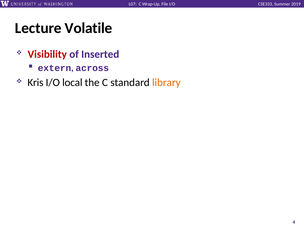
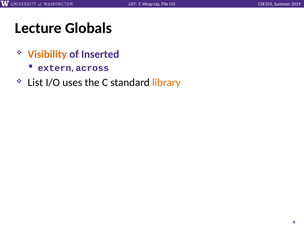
Volatile: Volatile -> Globals (88, 28)
Visibility colour: red -> orange (47, 54)
Kris: Kris -> List (35, 83)
local: local -> uses (72, 83)
